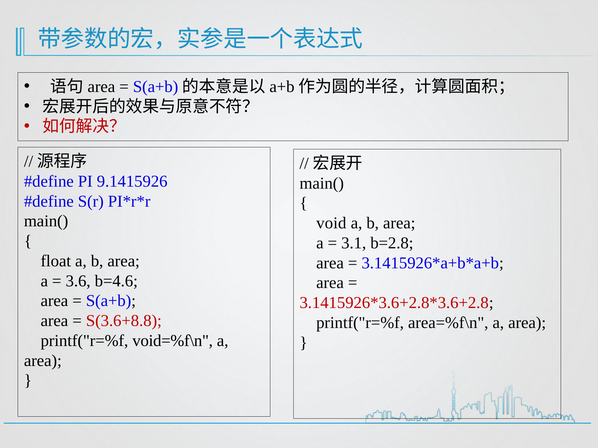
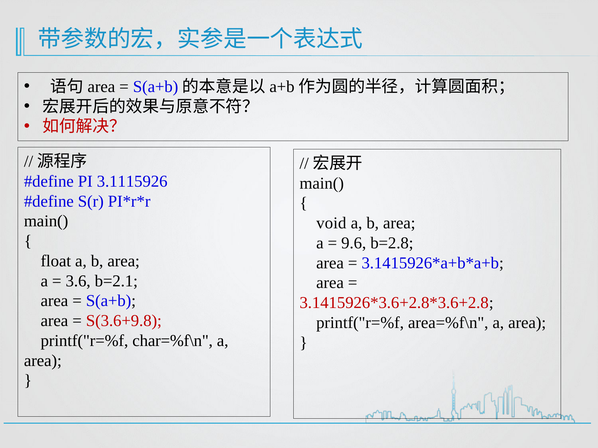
9.1415926: 9.1415926 -> 3.1115926 (132, 181)
3.1: 3.1 -> 9.6 (354, 243)
b=4.6: b=4.6 -> b=2.1 (116, 281)
S(3.6+8.8: S(3.6+8.8 -> S(3.6+9.8 (124, 321)
void=%f\n: void=%f\n -> char=%f\n (173, 341)
